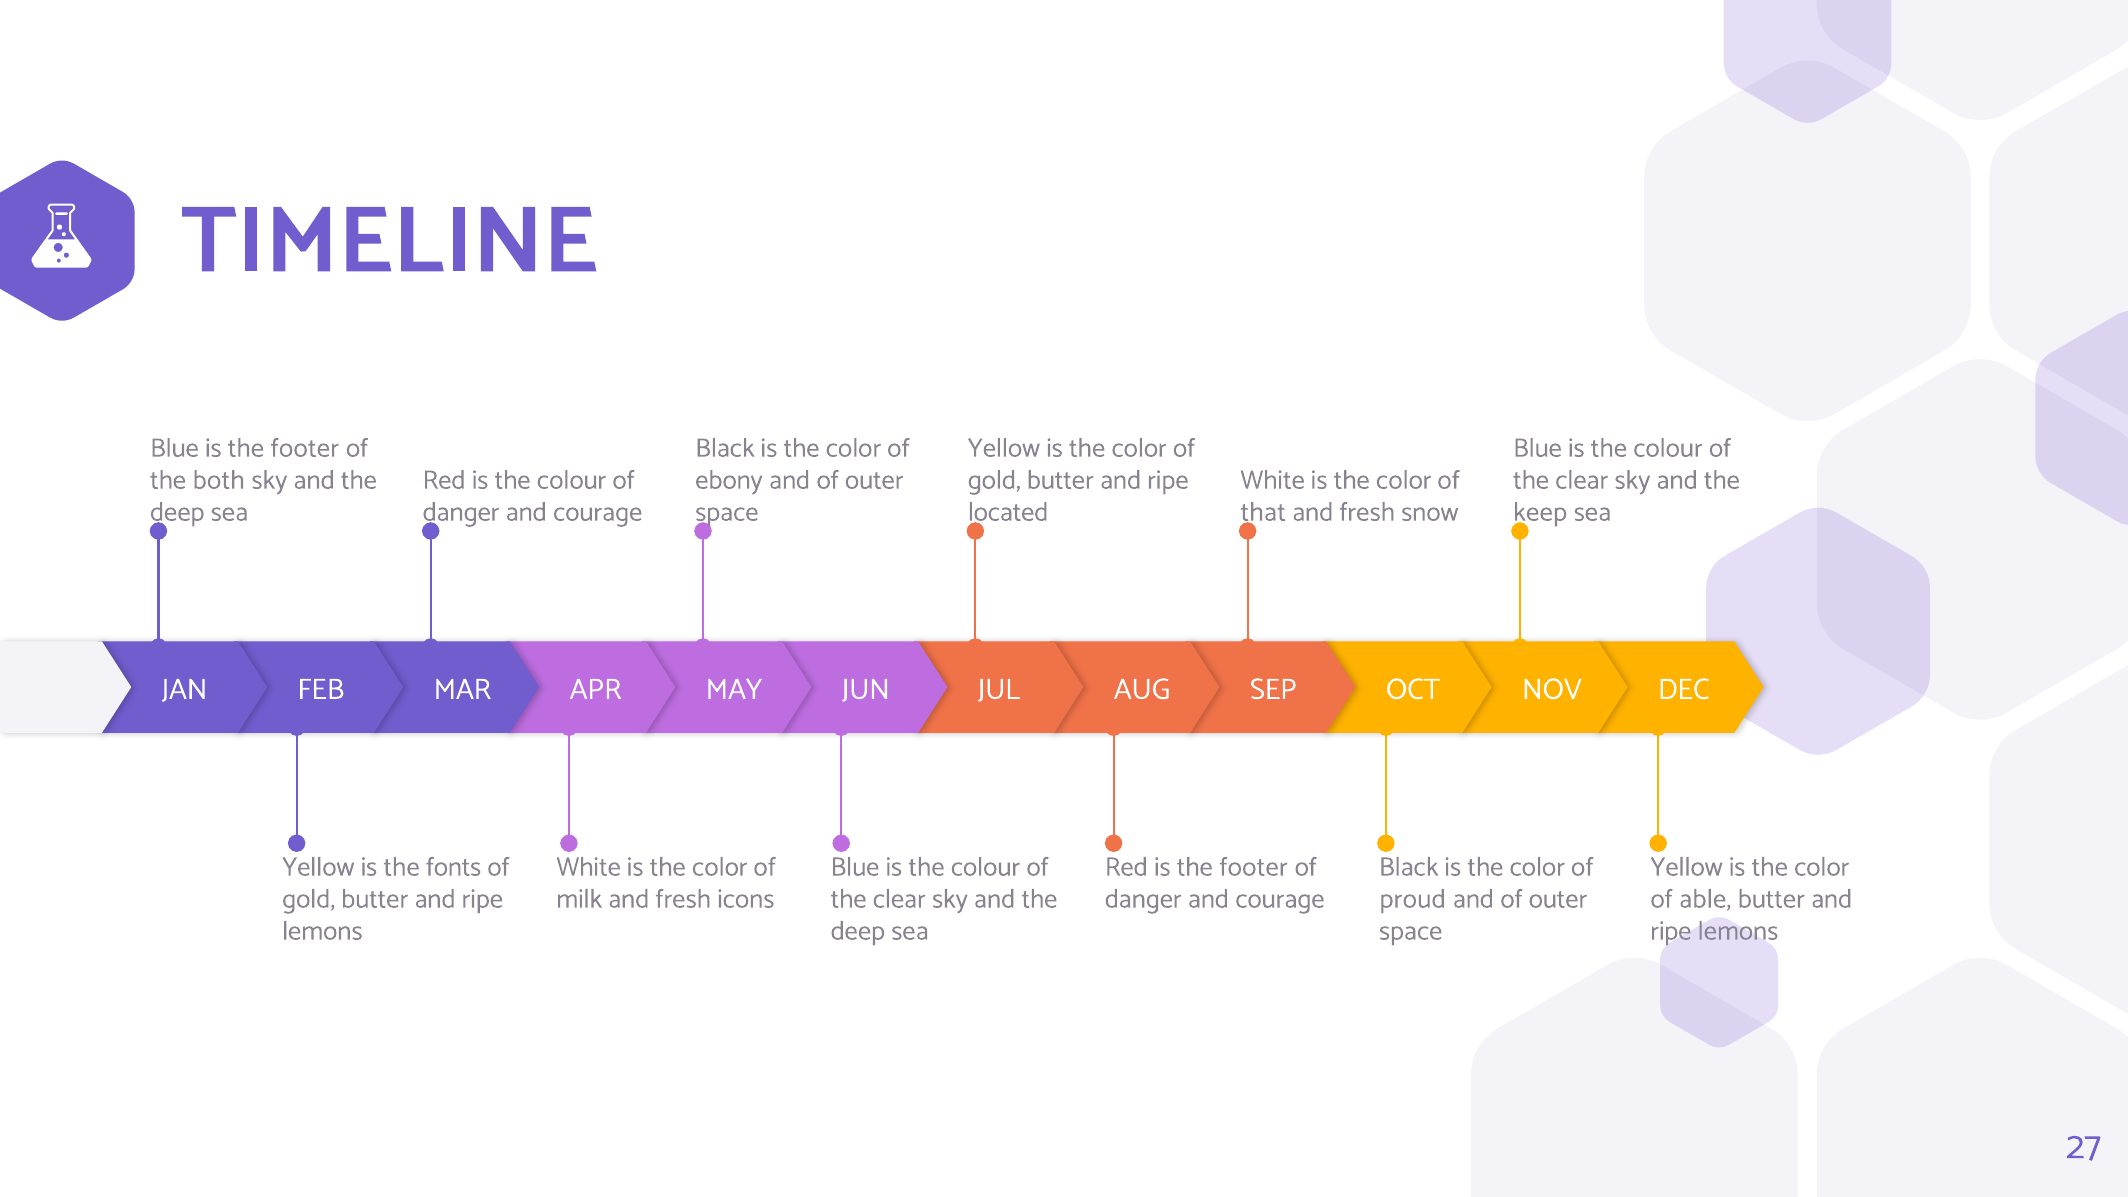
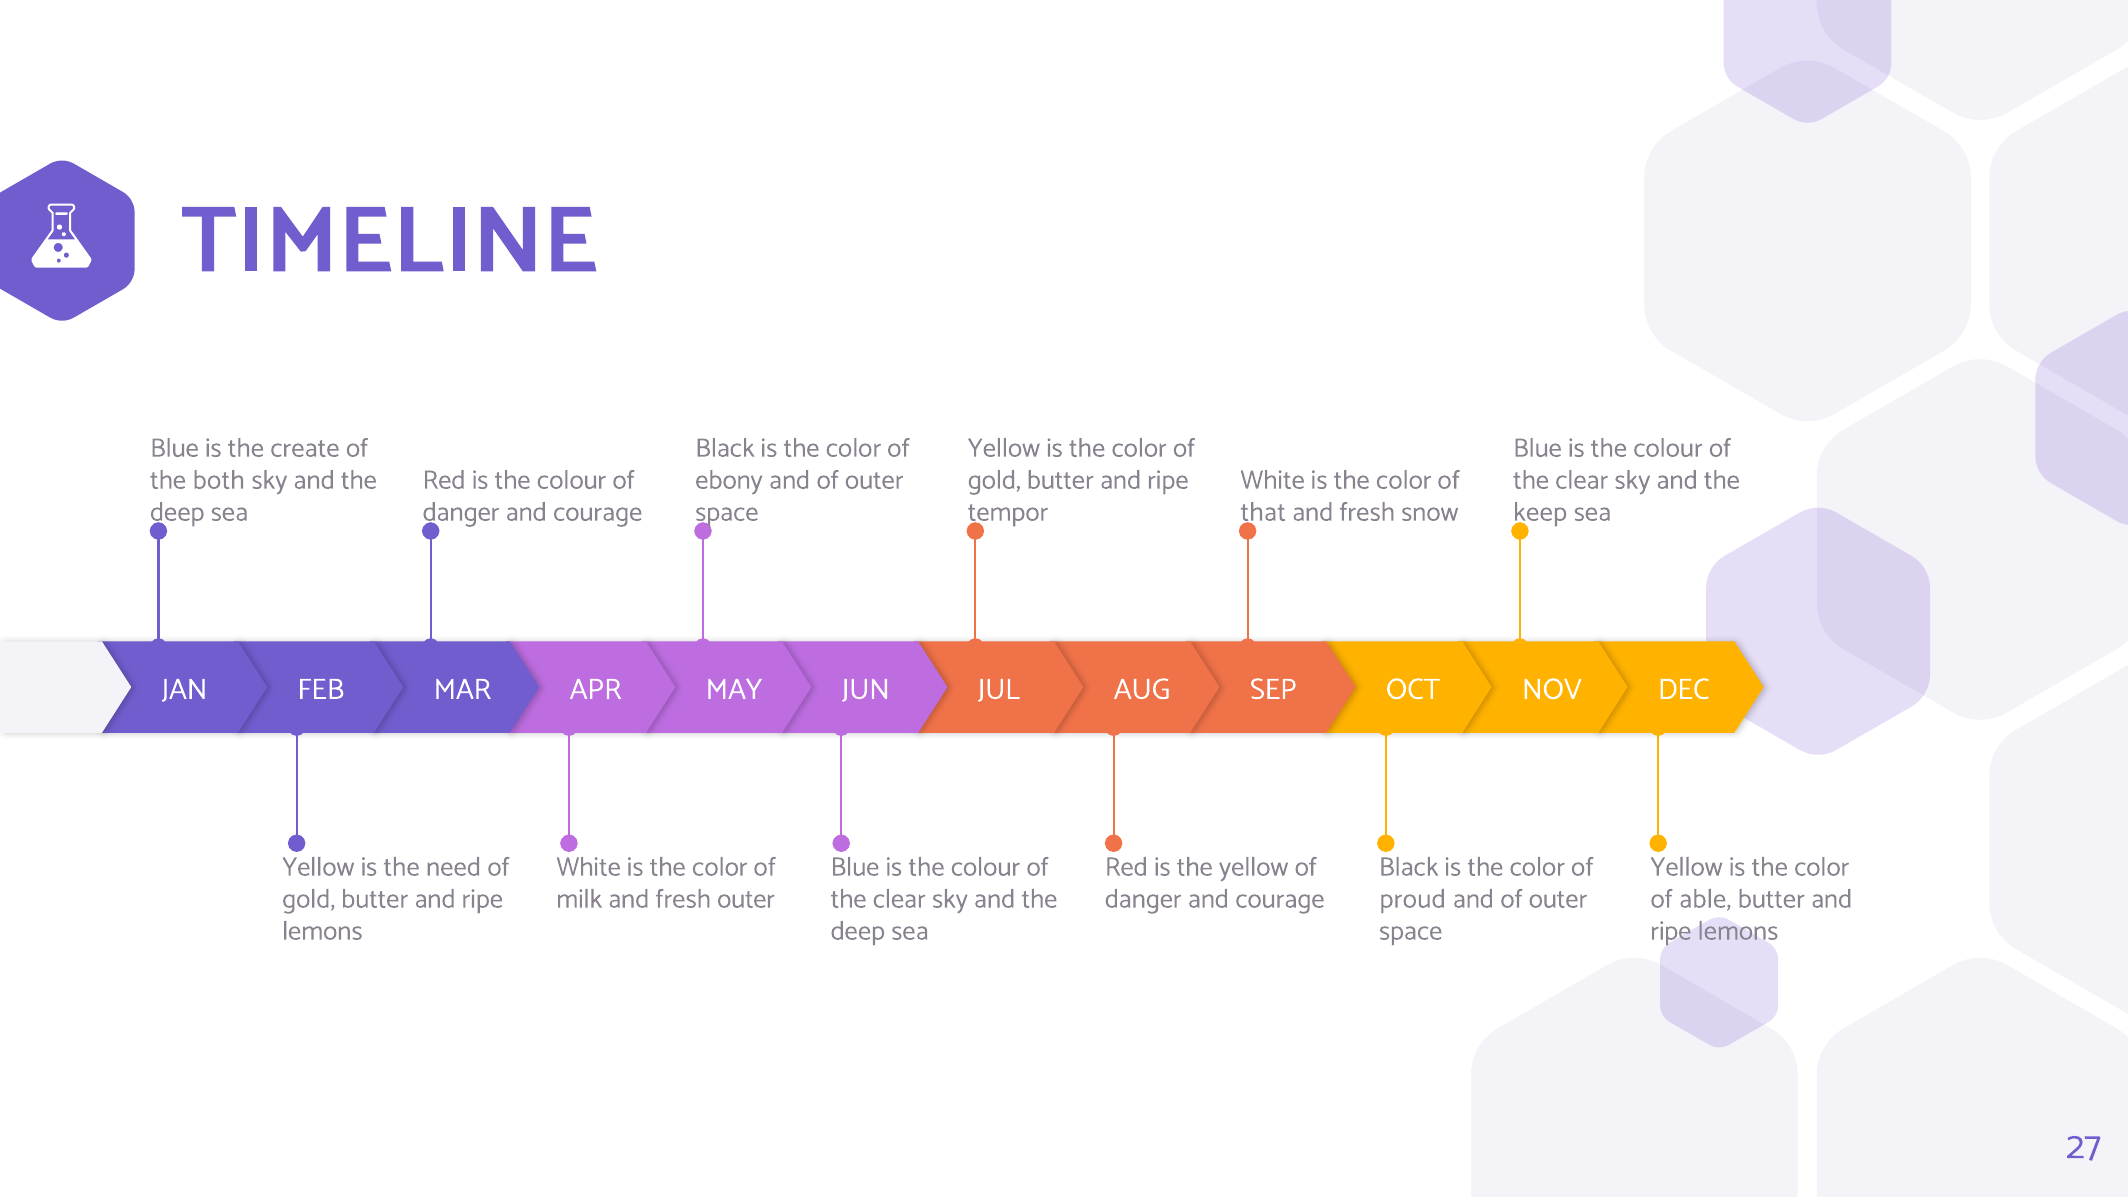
Blue is the footer: footer -> create (305, 448)
located: located -> tempor (1008, 512)
fonts: fonts -> need (454, 867)
Red is the footer: footer -> yellow (1254, 867)
fresh icons: icons -> outer (746, 899)
